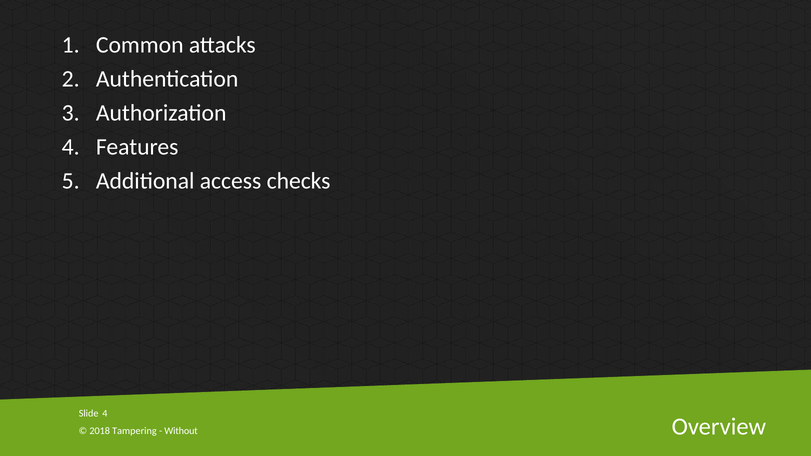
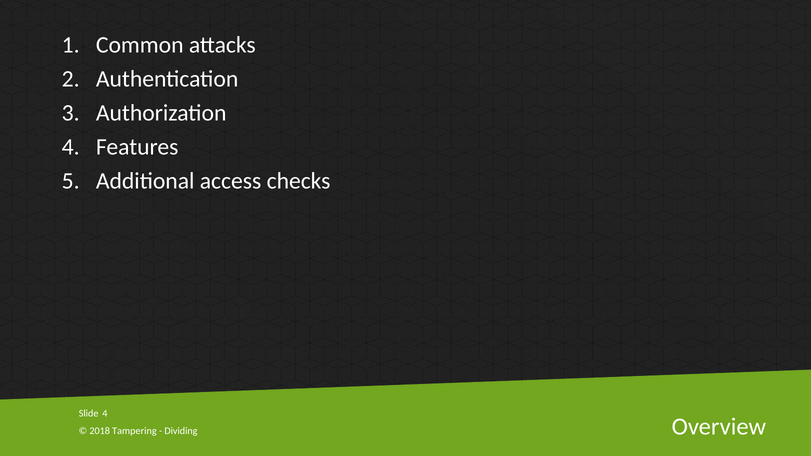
Without: Without -> Dividing (181, 431)
